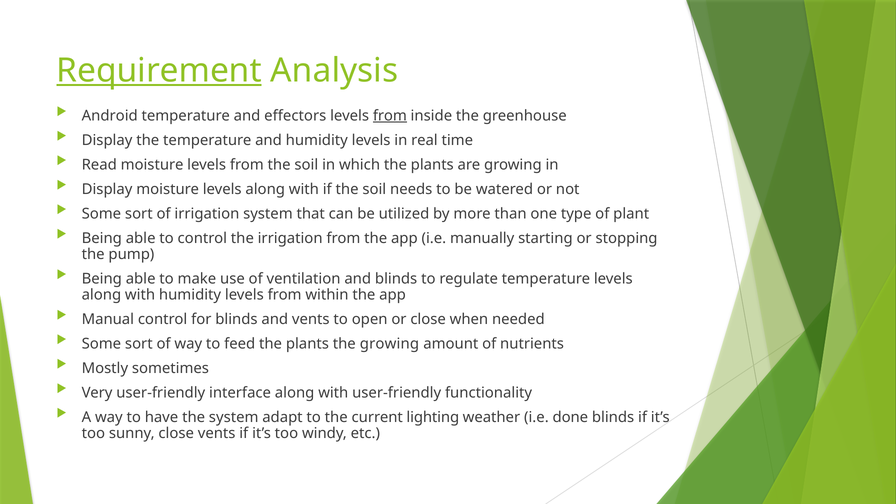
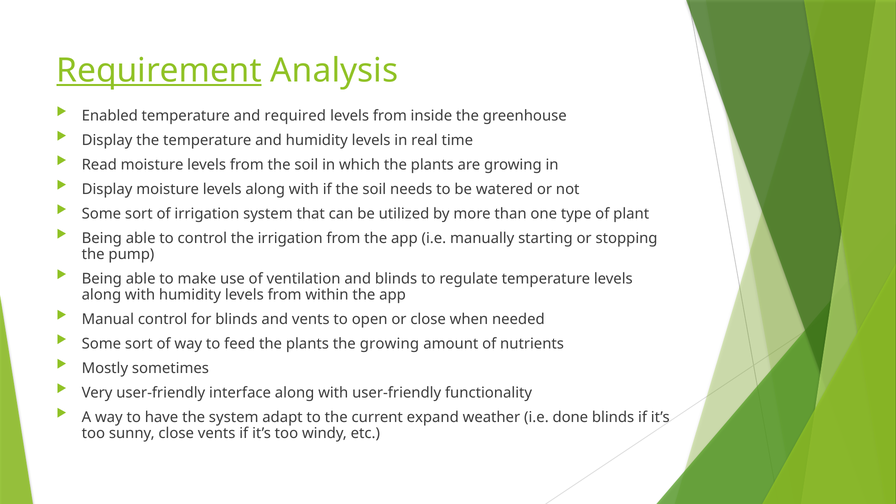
Android: Android -> Enabled (110, 116)
effectors: effectors -> required (295, 116)
from underline: present -> none (390, 116)
lighting: lighting -> expand (433, 417)
